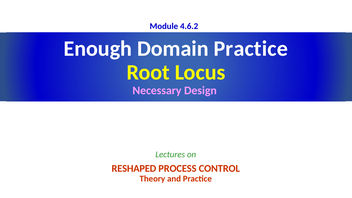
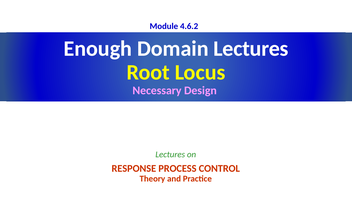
Domain Practice: Practice -> Lectures (251, 49)
RESHAPED: RESHAPED -> RESPONSE (134, 168)
